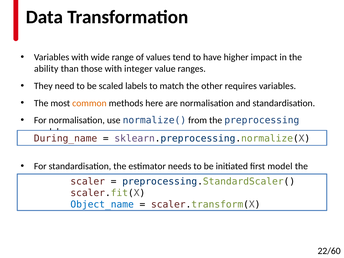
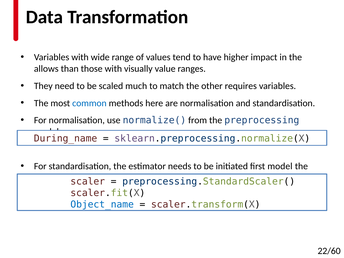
ability: ability -> allows (46, 69)
integer: integer -> visually (138, 69)
labels: labels -> much (136, 86)
common colour: orange -> blue (89, 103)
